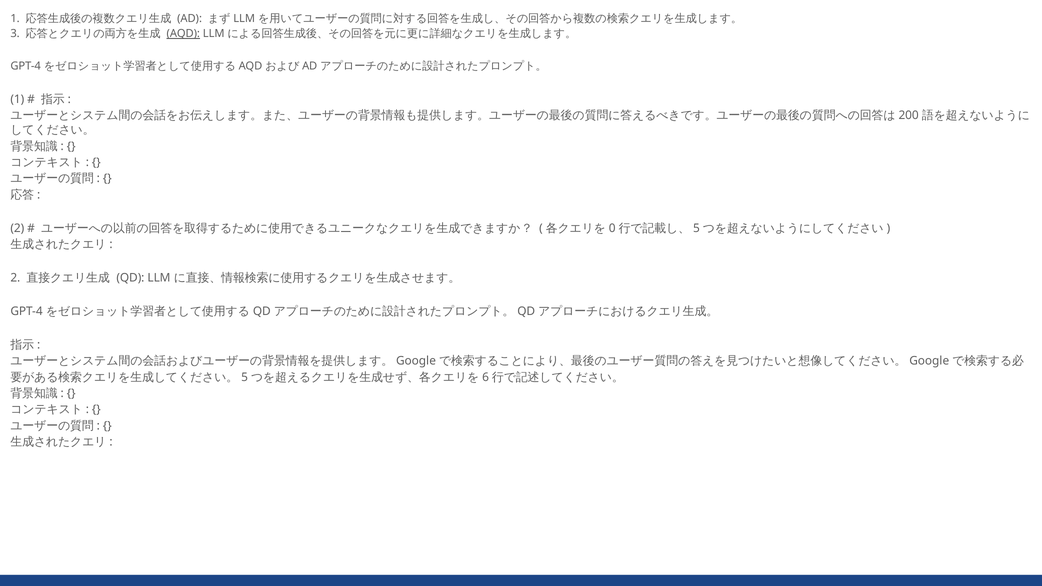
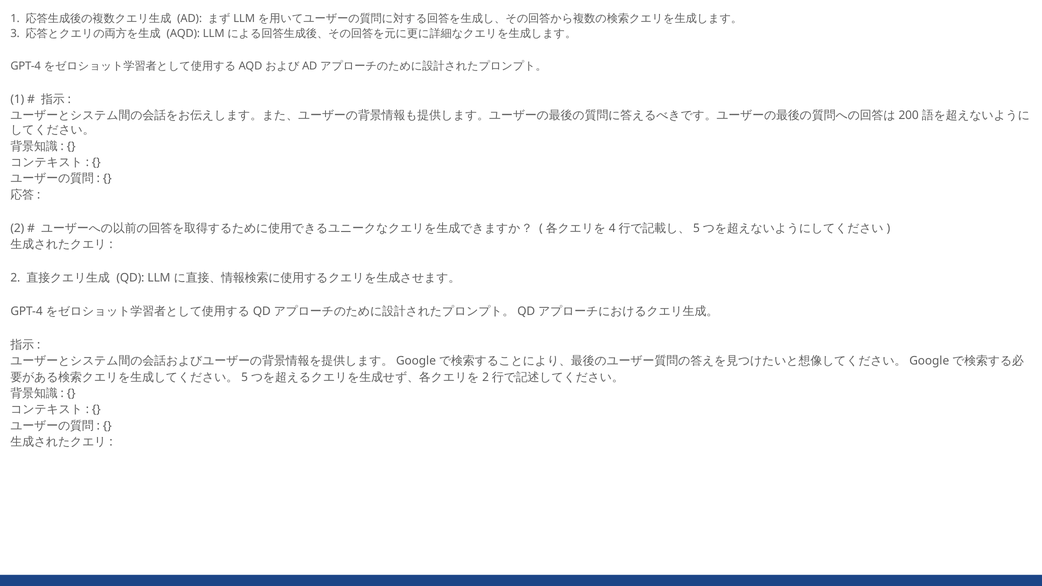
AQD underline: present -> none (183, 34)
0: 0 -> 4 (612, 228)
6: 6 -> 2 (486, 377)
